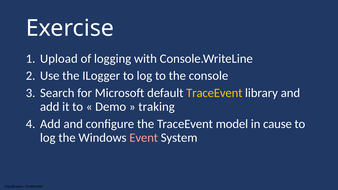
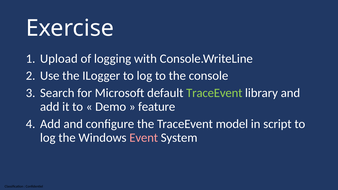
TraceEvent colour: yellow -> light green (214, 93)
traking: traking -> feature (157, 107)
cause: cause -> script (277, 124)
